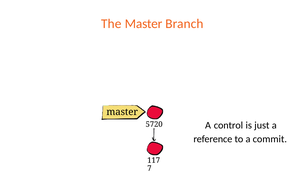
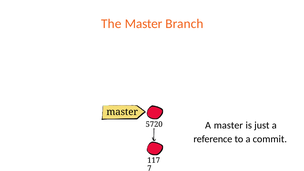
A control: control -> master (228, 125)
